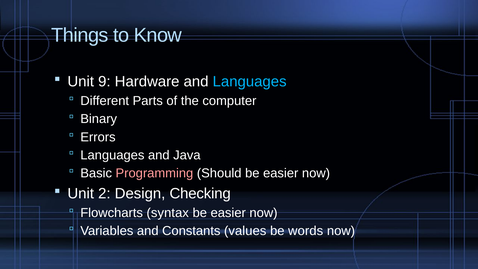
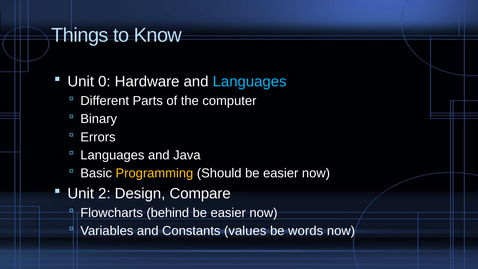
9: 9 -> 0 (104, 82)
Programming colour: pink -> yellow (154, 173)
Checking: Checking -> Compare (200, 194)
syntax: syntax -> behind (168, 213)
